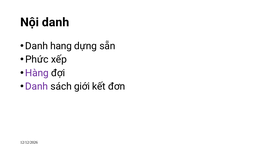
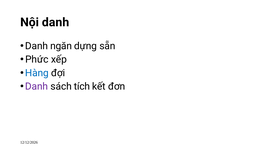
hang: hang -> ngăn (61, 46)
Hàng colour: purple -> blue (37, 73)
giới: giới -> tích (82, 86)
